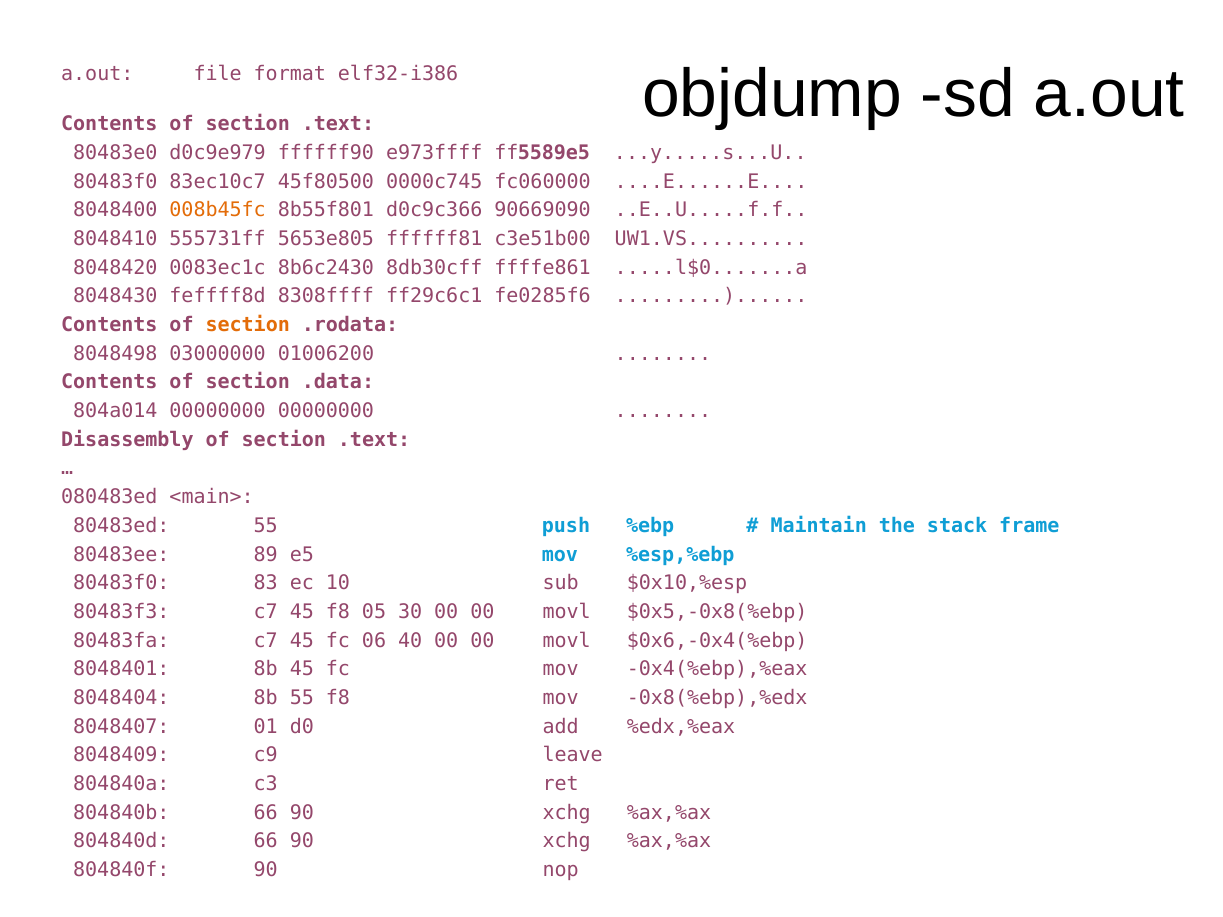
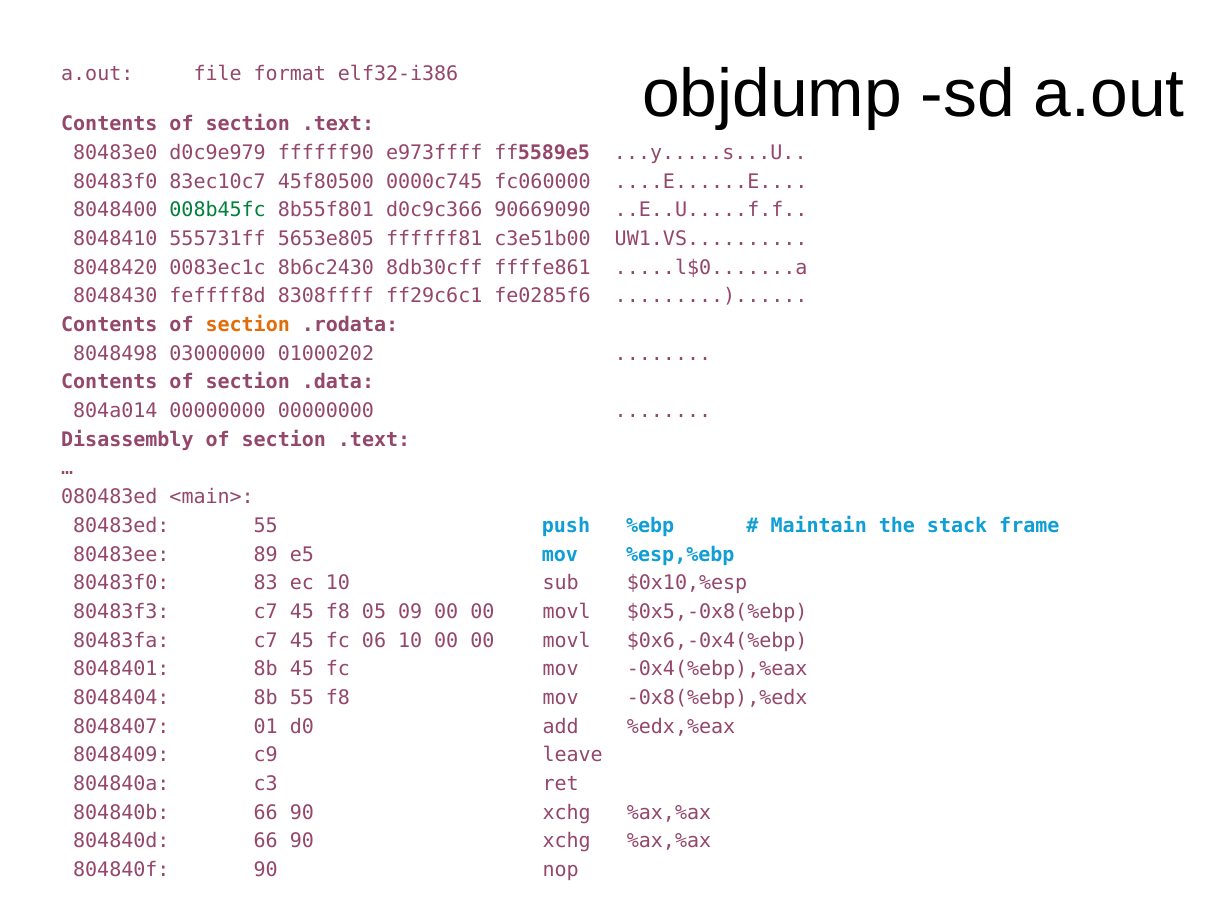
008b45fc colour: orange -> green (218, 210)
01006200: 01006200 -> 01000202 (326, 354)
30: 30 -> 09 (410, 612)
06 40: 40 -> 10 (410, 641)
